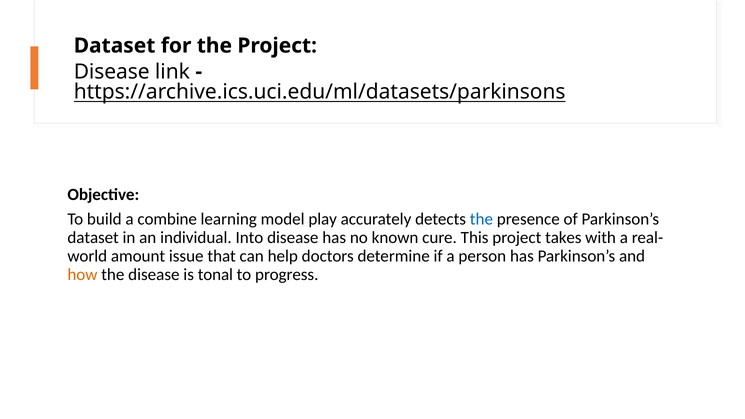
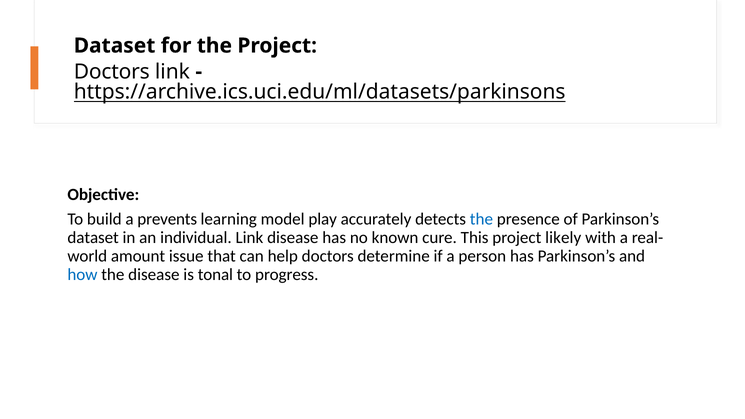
Disease: Disease -> Doctors (112, 72)
combine: combine -> prevents (167, 219)
individual Into: Into -> Link (249, 238)
takes: takes -> likely (563, 238)
how colour: orange -> blue (82, 275)
